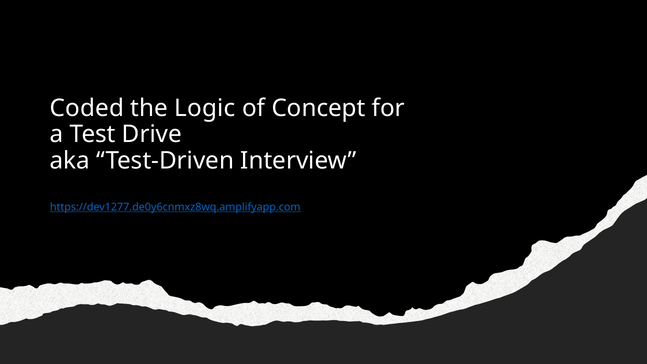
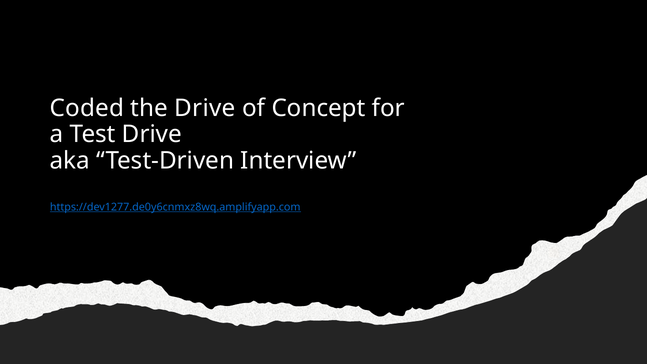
the Logic: Logic -> Drive (205, 108)
